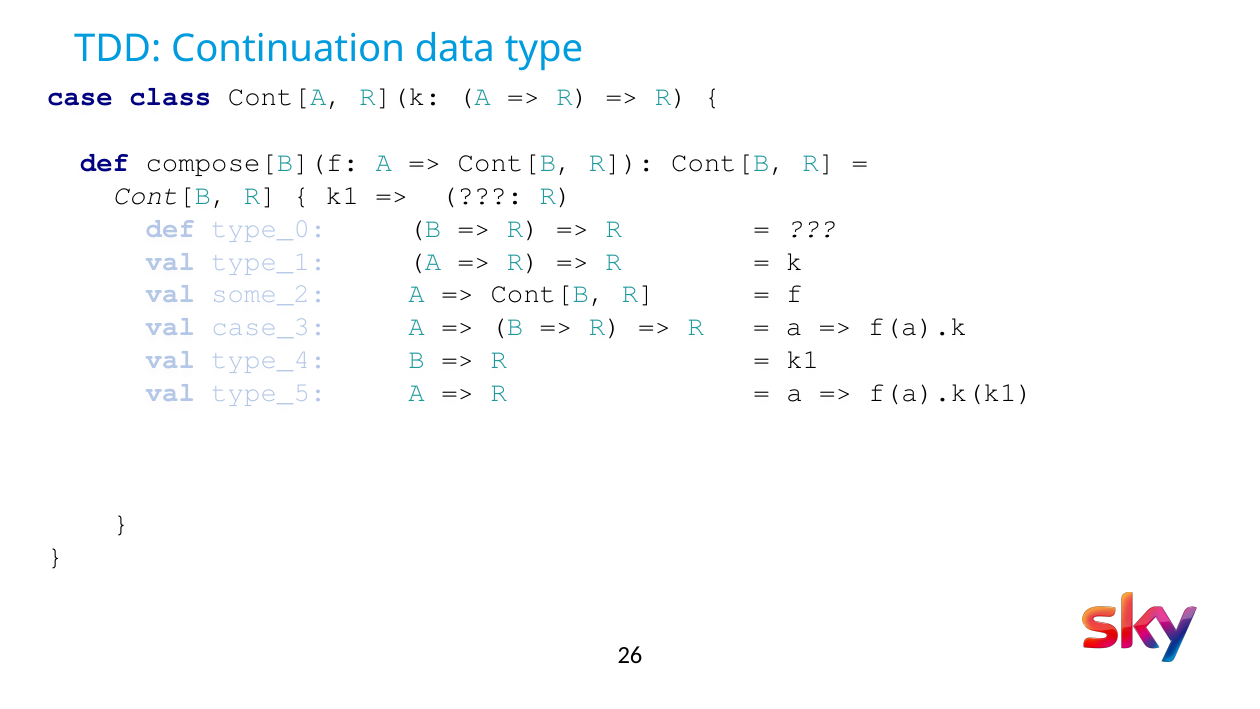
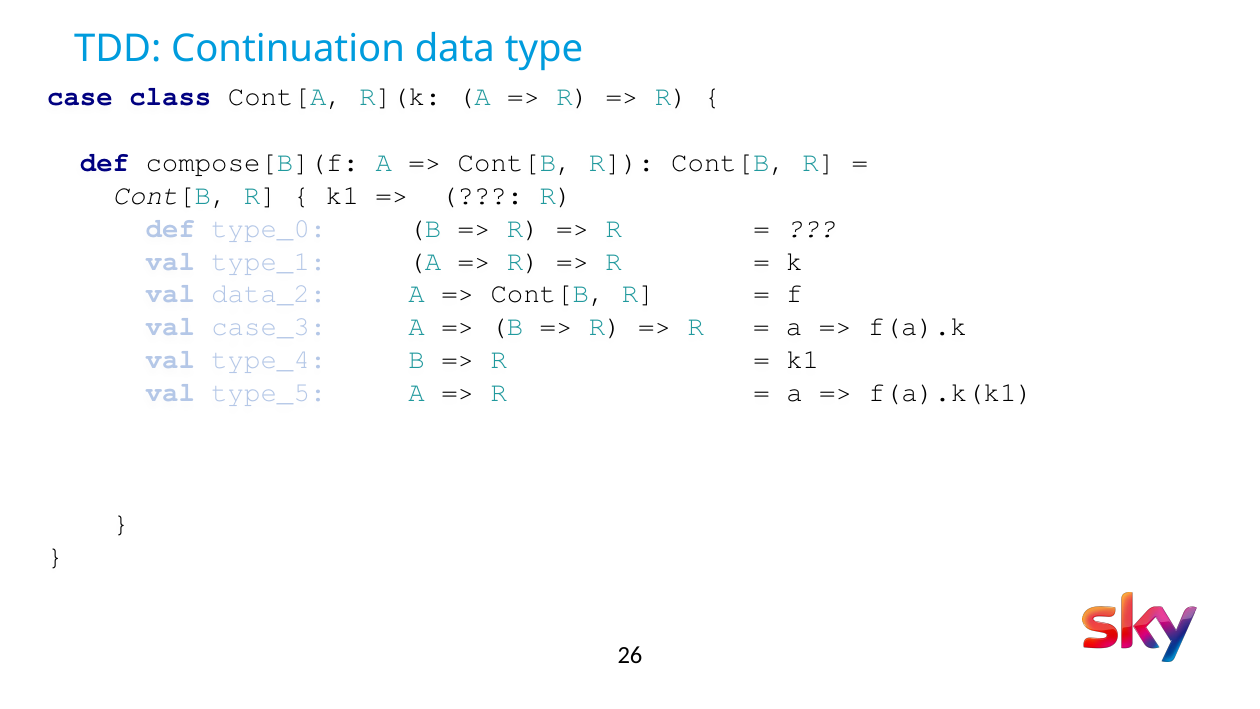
some_2: some_2 -> data_2 (269, 294)
